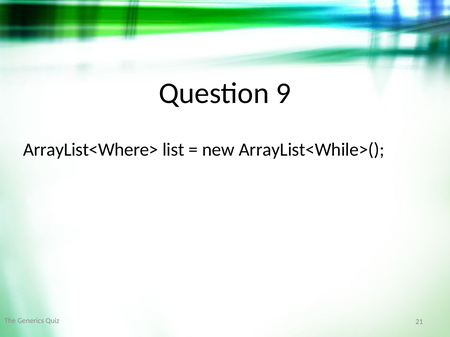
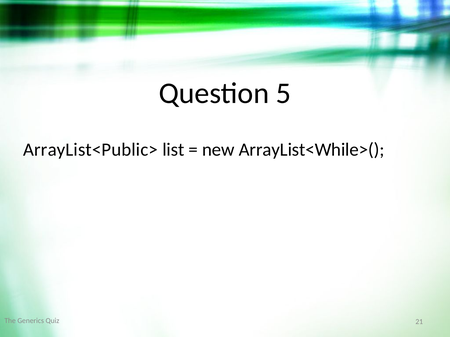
9: 9 -> 5 (284, 94)
ArrayList<Where>: ArrayList<Where> -> ArrayList<Public> (91, 150)
